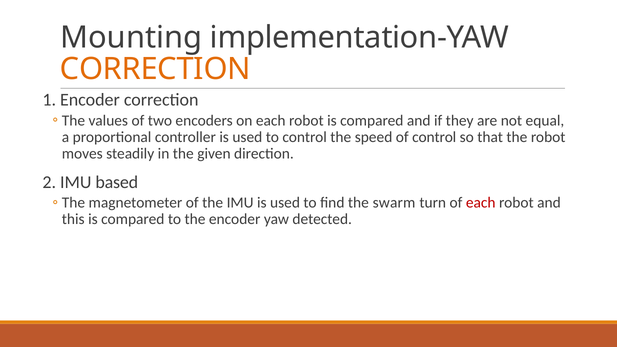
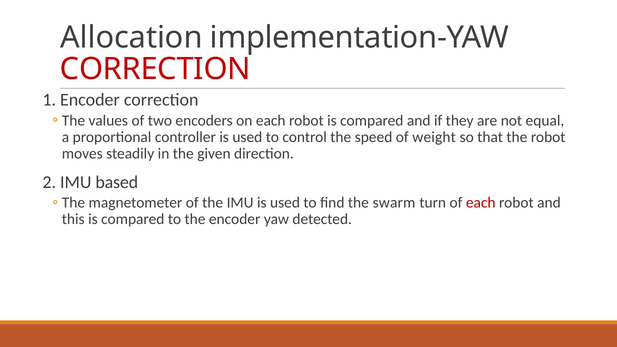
Mounting: Mounting -> Allocation (131, 38)
CORRECTION colour: orange -> red (155, 69)
of control: control -> weight (434, 137)
